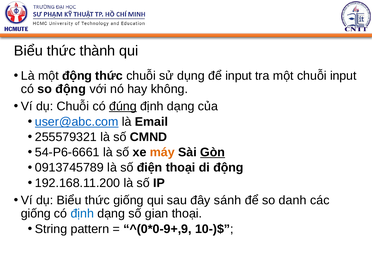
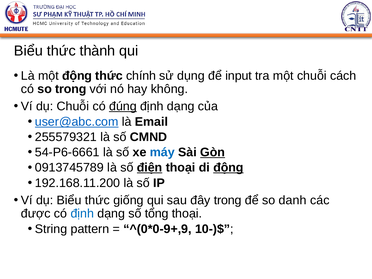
thức chuỗi: chuỗi -> chính (141, 76)
chuỗi input: input -> cách (343, 76)
so động: động -> trong (71, 89)
máy colour: orange -> blue (162, 152)
điện underline: none -> present (150, 168)
động underline: none -> present (228, 168)
đây sánh: sánh -> trong (228, 200)
giống: giống -> được (36, 214)
gian: gian -> tổng (157, 214)
